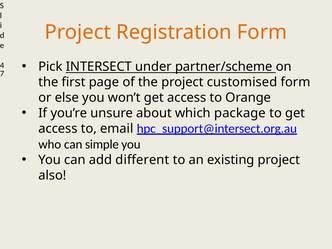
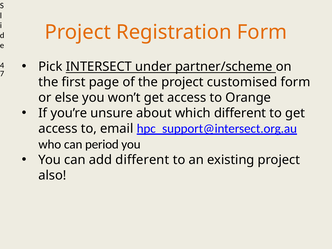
which package: package -> different (240, 113)
simple: simple -> period (102, 144)
